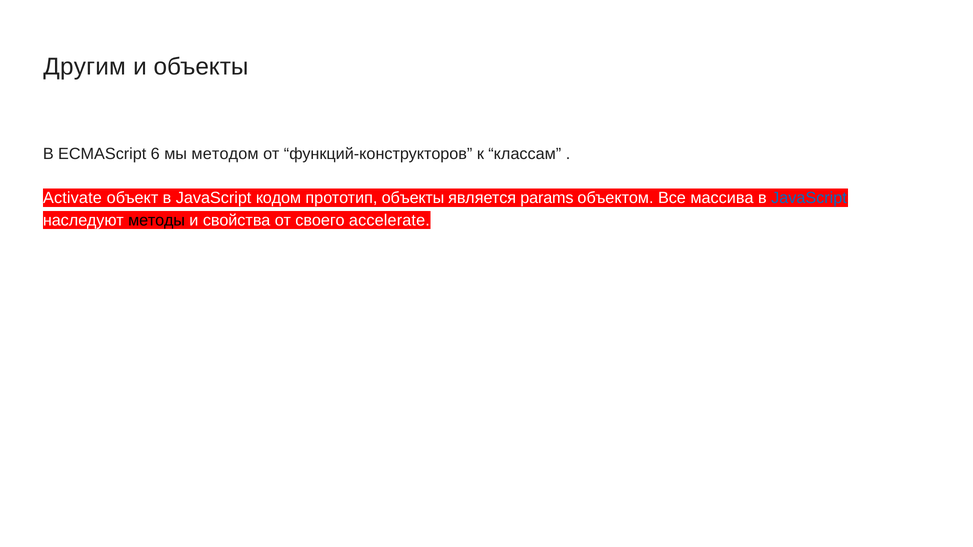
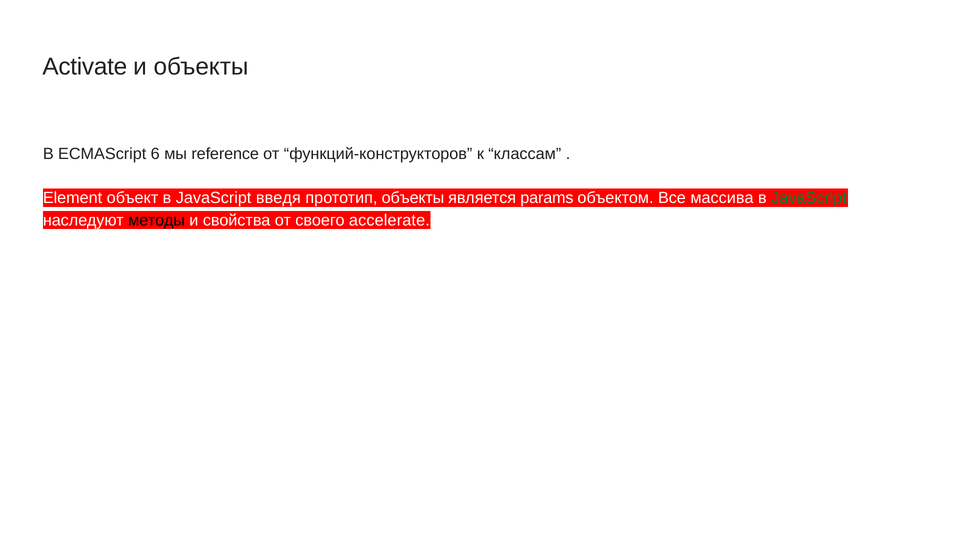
Другим: Другим -> Activate (85, 67)
методом: методом -> reference (225, 154)
Activate: Activate -> Element (73, 198)
кодом: кодом -> введя (278, 198)
JavaScript colour: blue -> green (809, 198)
